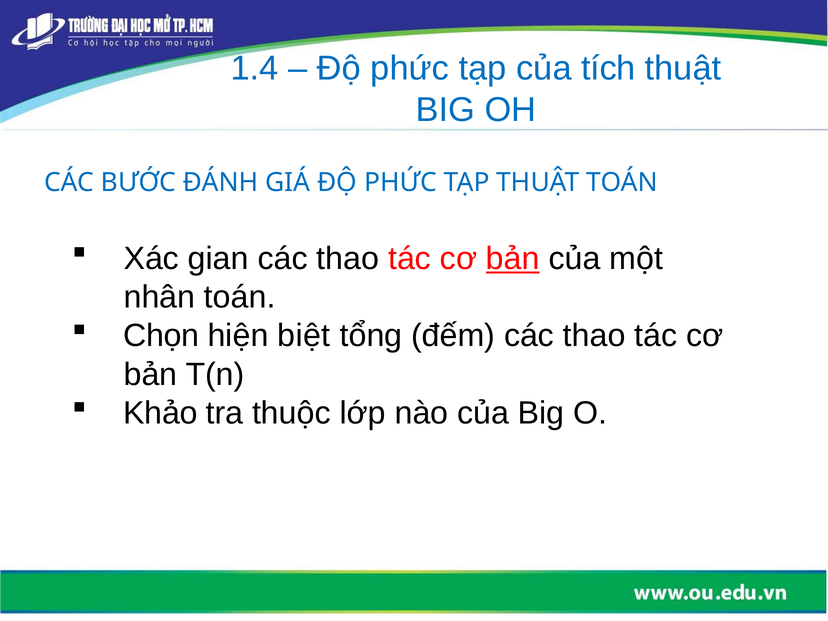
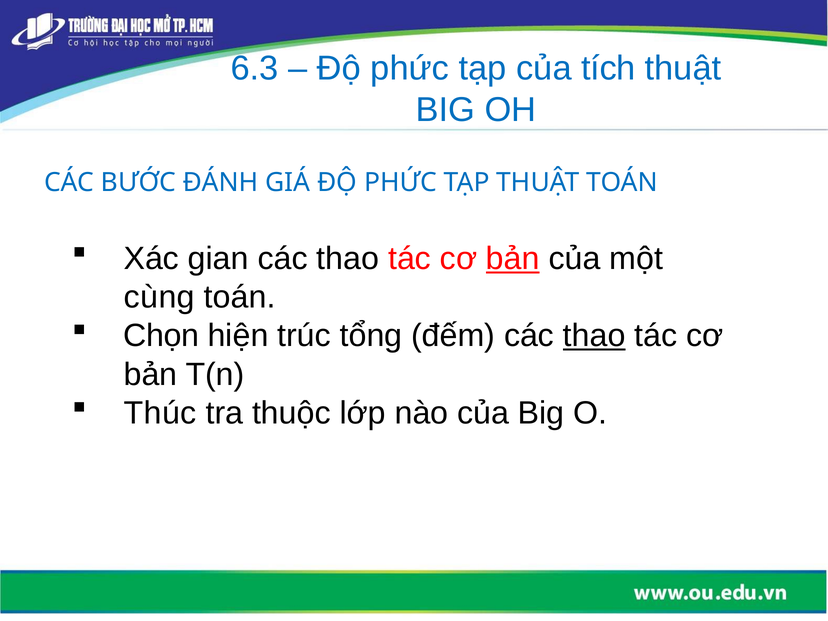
1.4: 1.4 -> 6.3 (255, 69)
nhân: nhân -> cùng (159, 297)
biệt: biệt -> trúc (304, 336)
thao underline: none -> present (594, 336)
Khảo: Khảo -> Thúc (160, 413)
